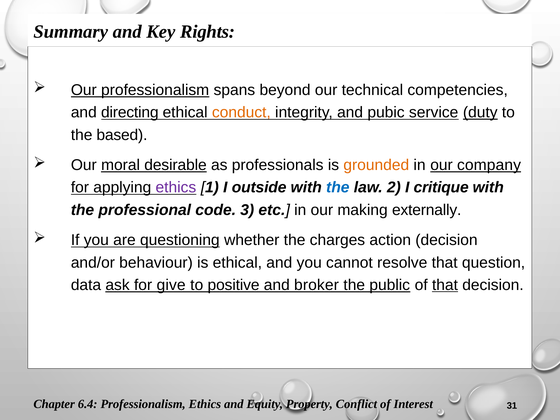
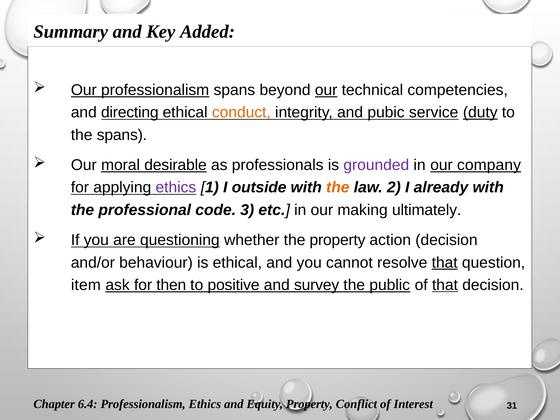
Rights: Rights -> Added (208, 32)
our underline: none -> present (326, 90)
the based: based -> spans (122, 135)
grounded colour: orange -> purple (376, 165)
the colour: blue -> orange (338, 187)
critique: critique -> already (441, 187)
externally: externally -> ultimately (427, 210)
the charges: charges -> property (338, 240)
that underline: none -> present (445, 263)
data: data -> item (86, 285)
give: give -> then (171, 285)
broker: broker -> survey (317, 285)
